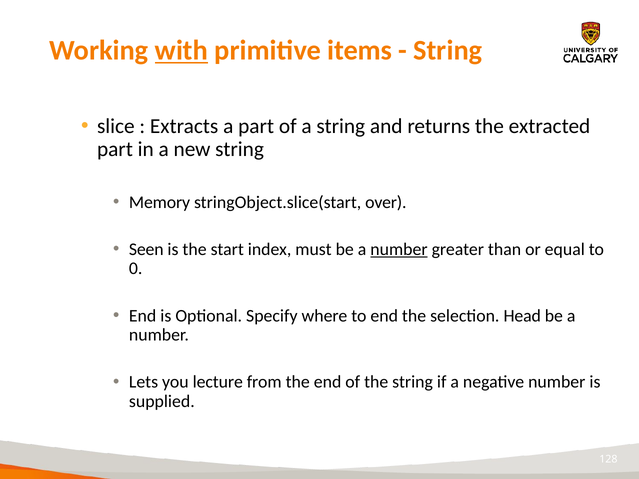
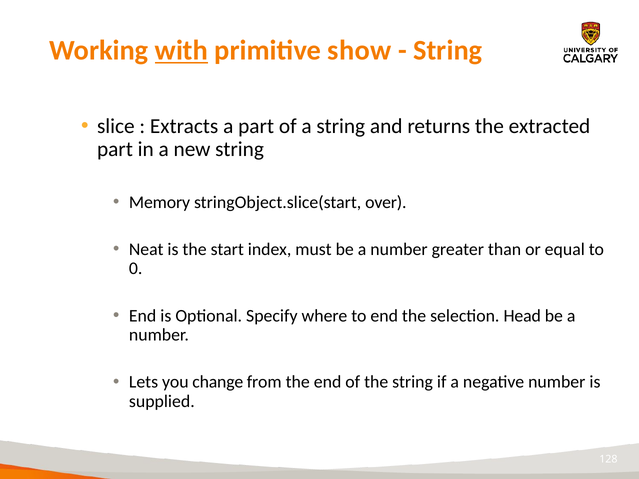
items: items -> show (359, 51)
Seen: Seen -> Neat (146, 249)
number underline: present -> none (399, 249)
lecture: lecture -> change (218, 382)
